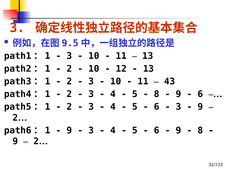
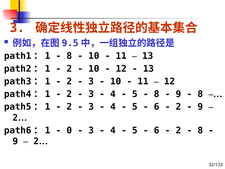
3: 3 -> 8 (69, 56)
43: 43 -> 12 (170, 81)
6: 6 -> 8 (200, 94)
3: 3 -> 2 (178, 107)
9: 9 -> 0 (69, 130)
9: 9 -> 2 (178, 130)
